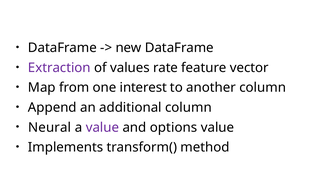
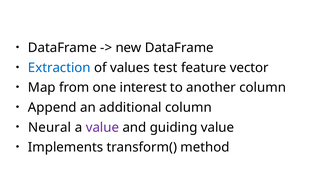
Extraction colour: purple -> blue (59, 68)
rate: rate -> test (165, 68)
options: options -> guiding (174, 128)
